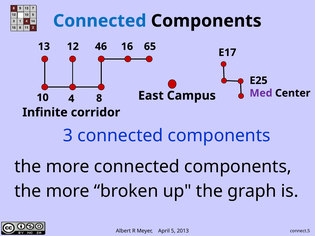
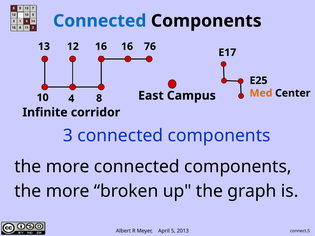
12 46: 46 -> 16 (101, 47)
65: 65 -> 76 (150, 47)
Med colour: purple -> orange (261, 93)
